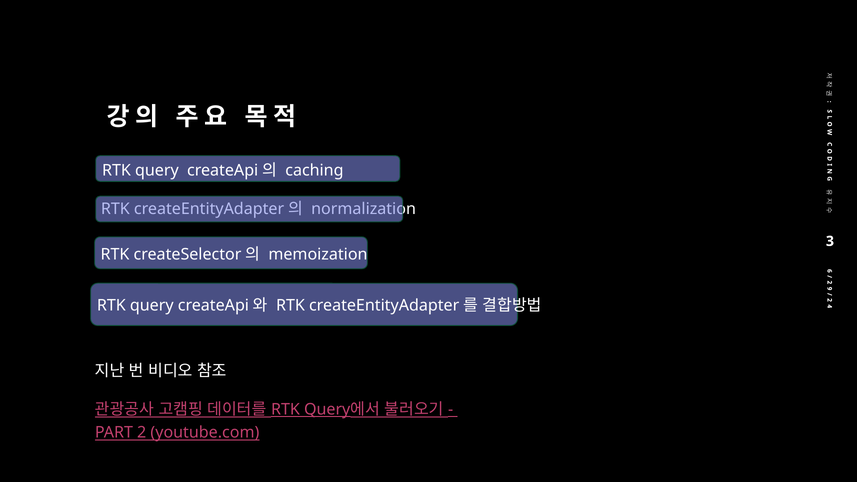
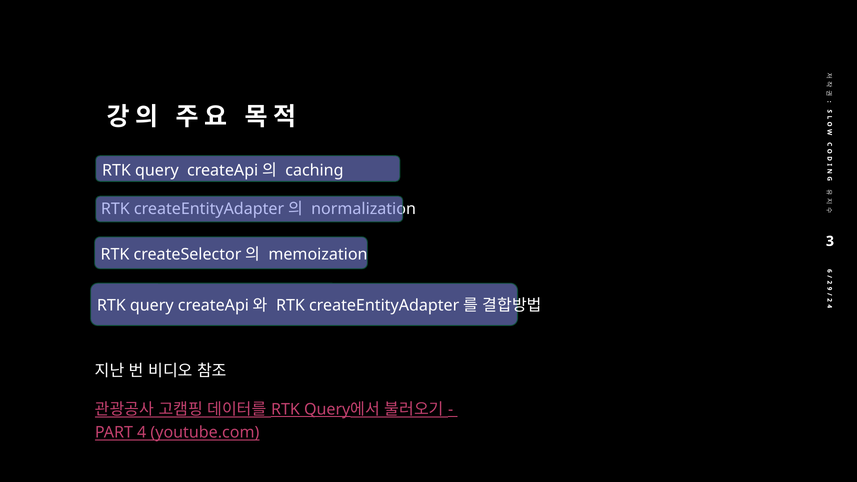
PART 2: 2 -> 4 (142, 433)
